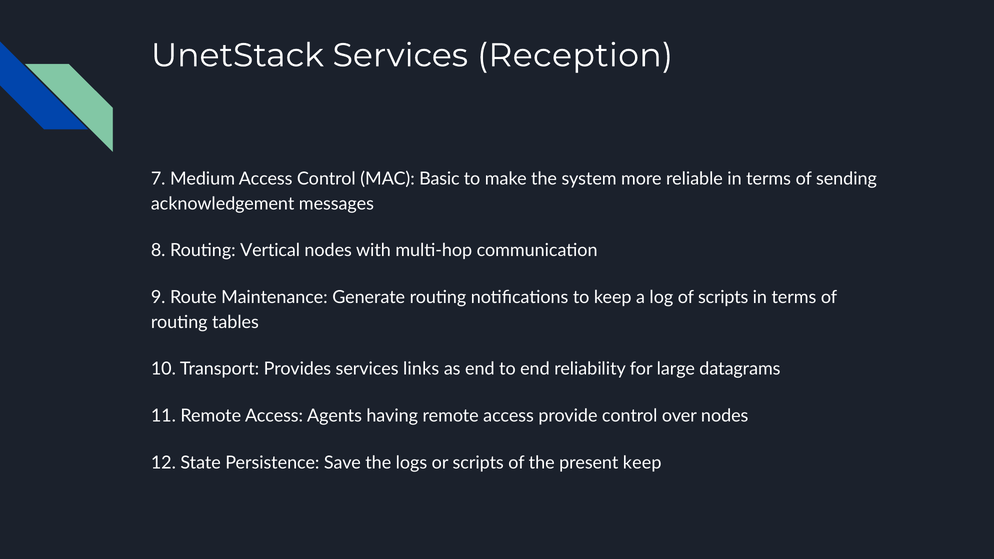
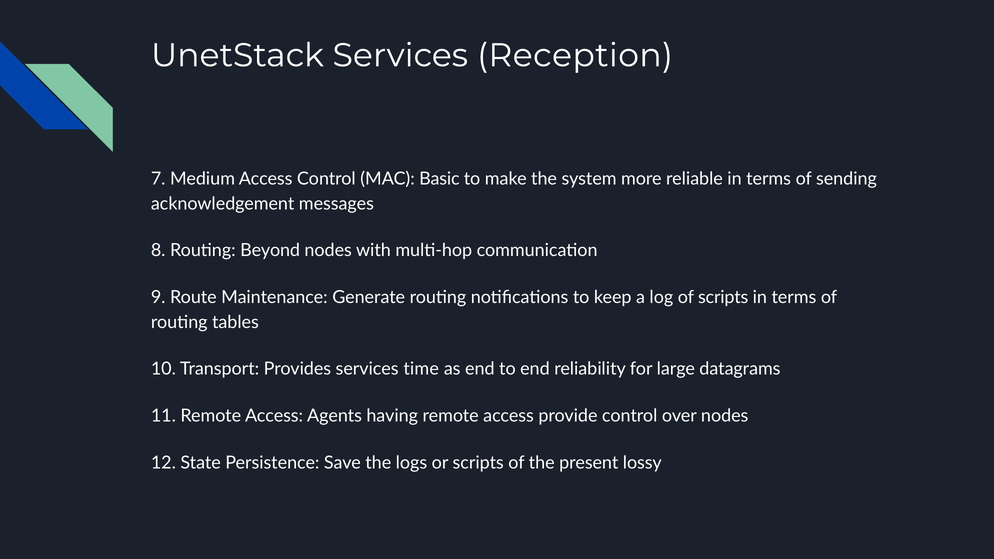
Vertical: Vertical -> Beyond (270, 251)
links: links -> time (421, 369)
present keep: keep -> lossy (642, 463)
